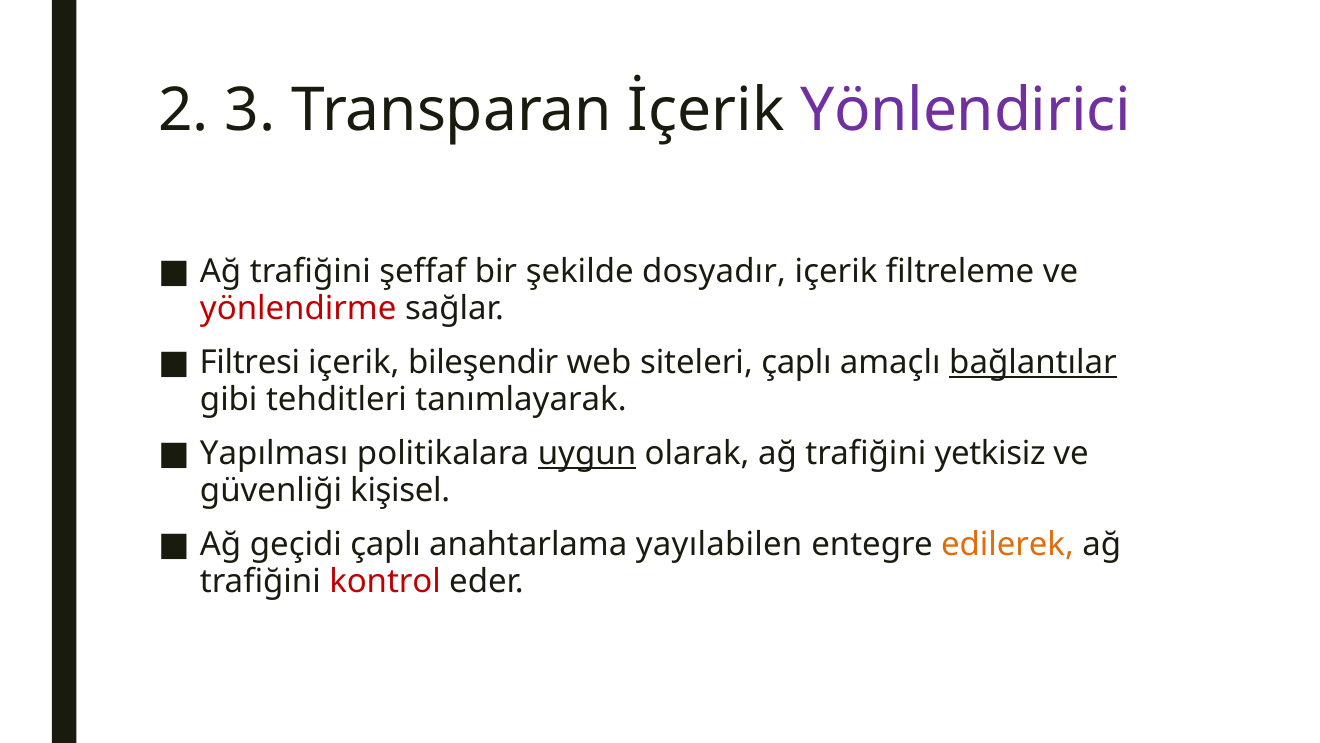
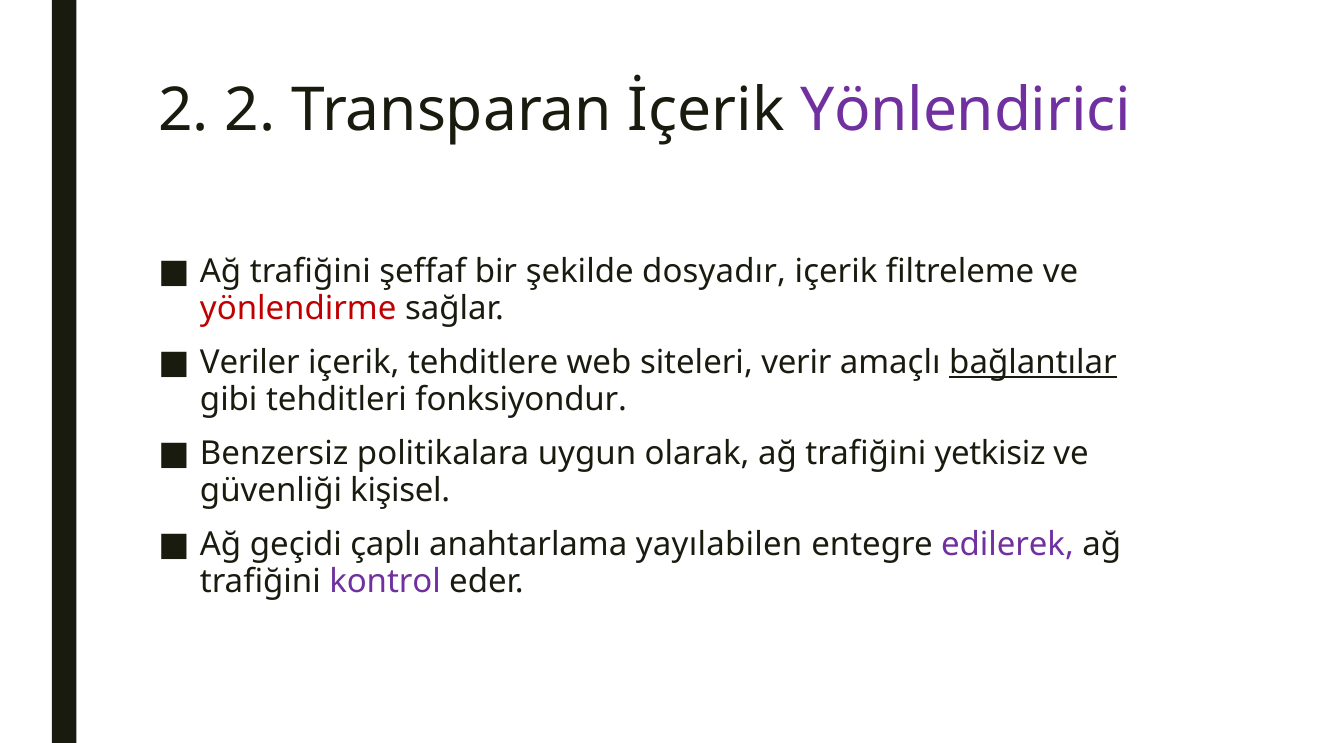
2 3: 3 -> 2 (250, 111)
Filtresi: Filtresi -> Veriler (250, 362)
bileşendir: bileşendir -> tehditlere (483, 362)
siteleri çaplı: çaplı -> verir (796, 362)
tanımlayarak: tanımlayarak -> fonksiyondur (521, 400)
Yapılması: Yapılması -> Benzersiz (274, 453)
uygun underline: present -> none (587, 453)
edilerek colour: orange -> purple (1008, 544)
kontrol colour: red -> purple (385, 581)
